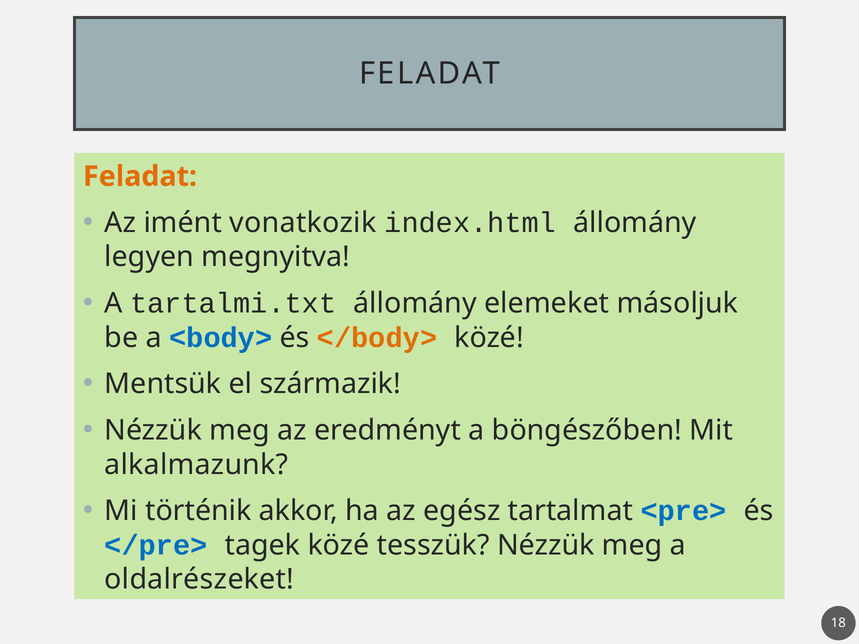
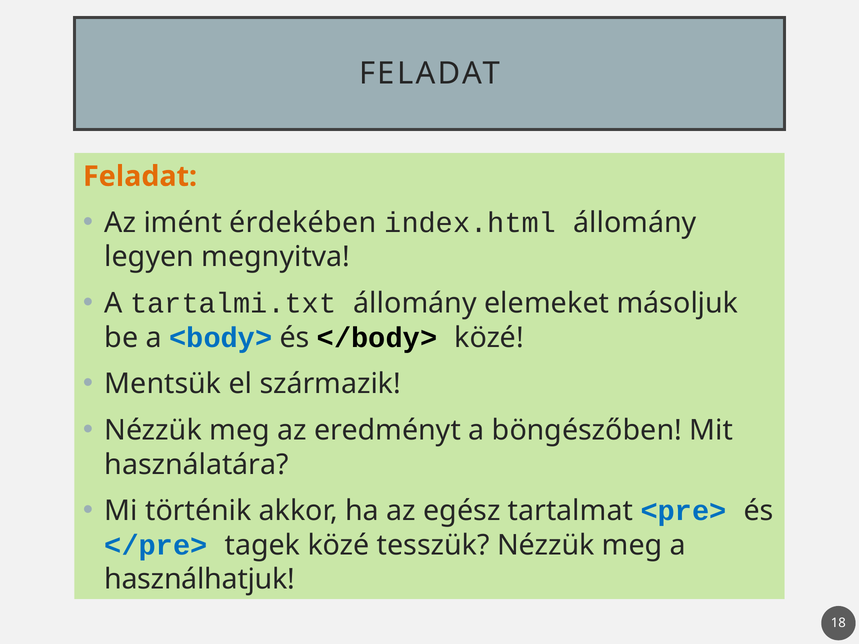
vonatkozik: vonatkozik -> érdekében (303, 223)
</body> colour: orange -> black (377, 338)
alkalmazunk: alkalmazunk -> használatára (196, 465)
oldalrészeket: oldalrészeket -> használhatjuk (200, 580)
